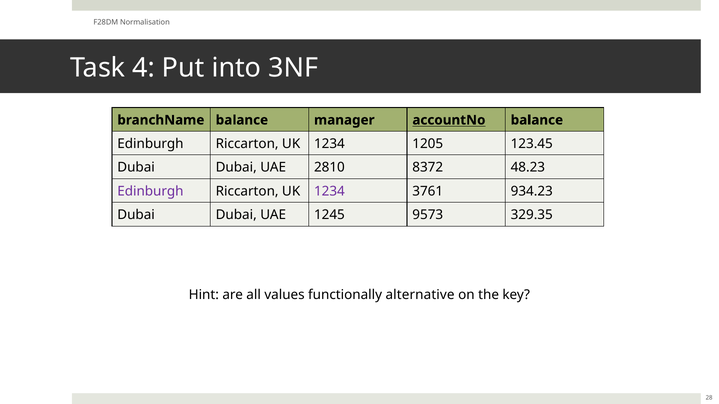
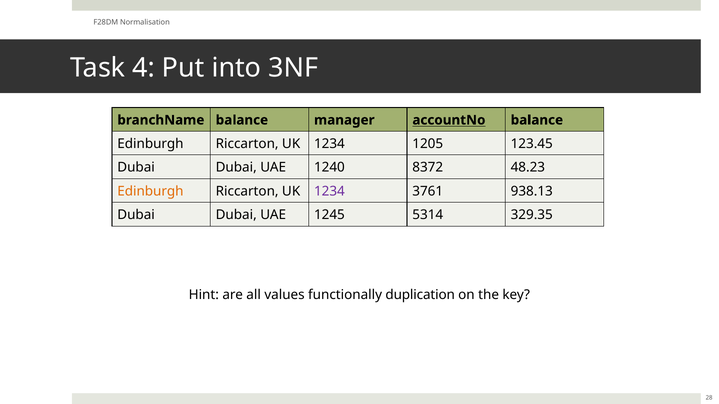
2810: 2810 -> 1240 (329, 168)
Edinburgh colour: purple -> orange (150, 191)
934.23: 934.23 -> 938.13 (532, 191)
9573: 9573 -> 5314 (428, 215)
alternative: alternative -> duplication (420, 295)
